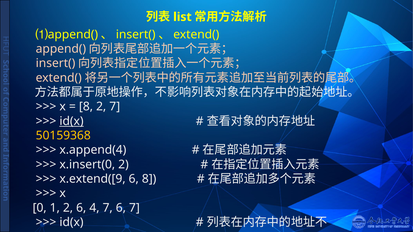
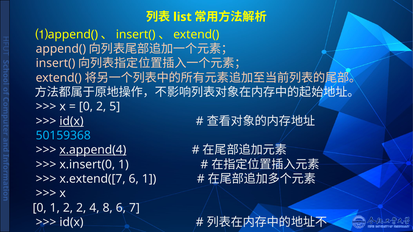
8: 8 -> 0 (86, 107)
2 7: 7 -> 5 (115, 107)
50159368 colour: yellow -> light blue (63, 136)
x.append(4 underline: none -> present (93, 150)
x.insert(0 2: 2 -> 1 (123, 165)
x.extend([9: x.extend([9 -> x.extend([7 (93, 179)
6 8: 8 -> 1 (149, 179)
2 6: 6 -> 2 (81, 208)
4 7: 7 -> 8 (108, 208)
